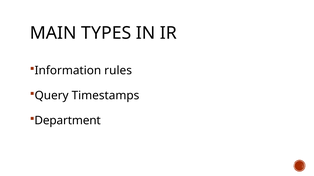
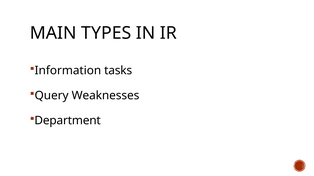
rules: rules -> tasks (118, 71)
Timestamps: Timestamps -> Weaknesses (105, 96)
